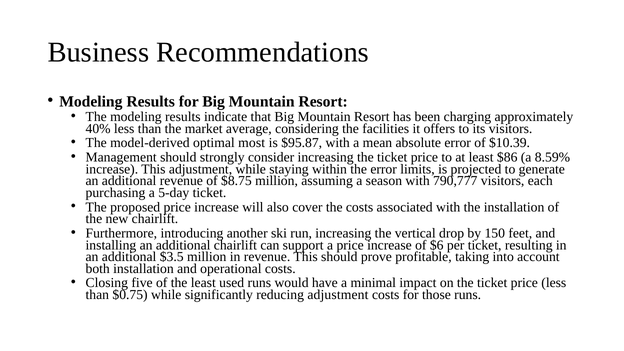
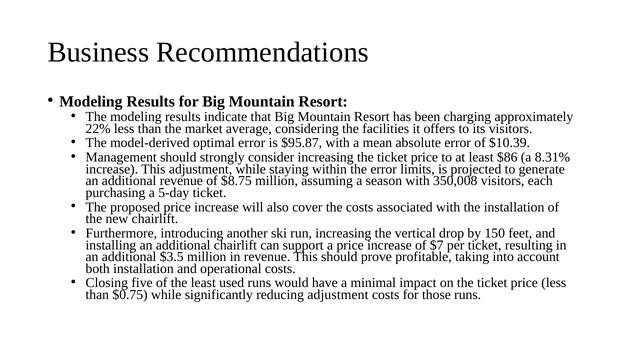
40%: 40% -> 22% (98, 129)
optimal most: most -> error (252, 143)
8.59%: 8.59% -> 8.31% (552, 157)
790,777: 790,777 -> 350,008 (455, 181)
$6: $6 -> $7 (437, 245)
